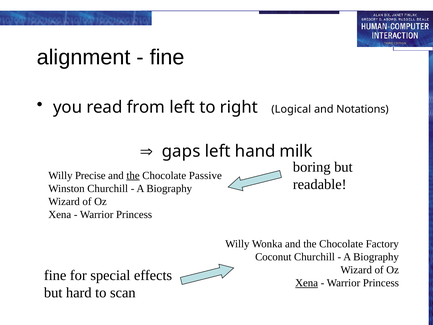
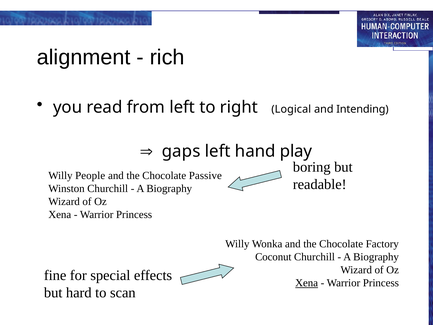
fine: fine -> rich (167, 57)
Notations: Notations -> Intending (362, 109)
milk: milk -> play (296, 151)
Precise: Precise -> People (90, 175)
the underline: present -> none (133, 175)
